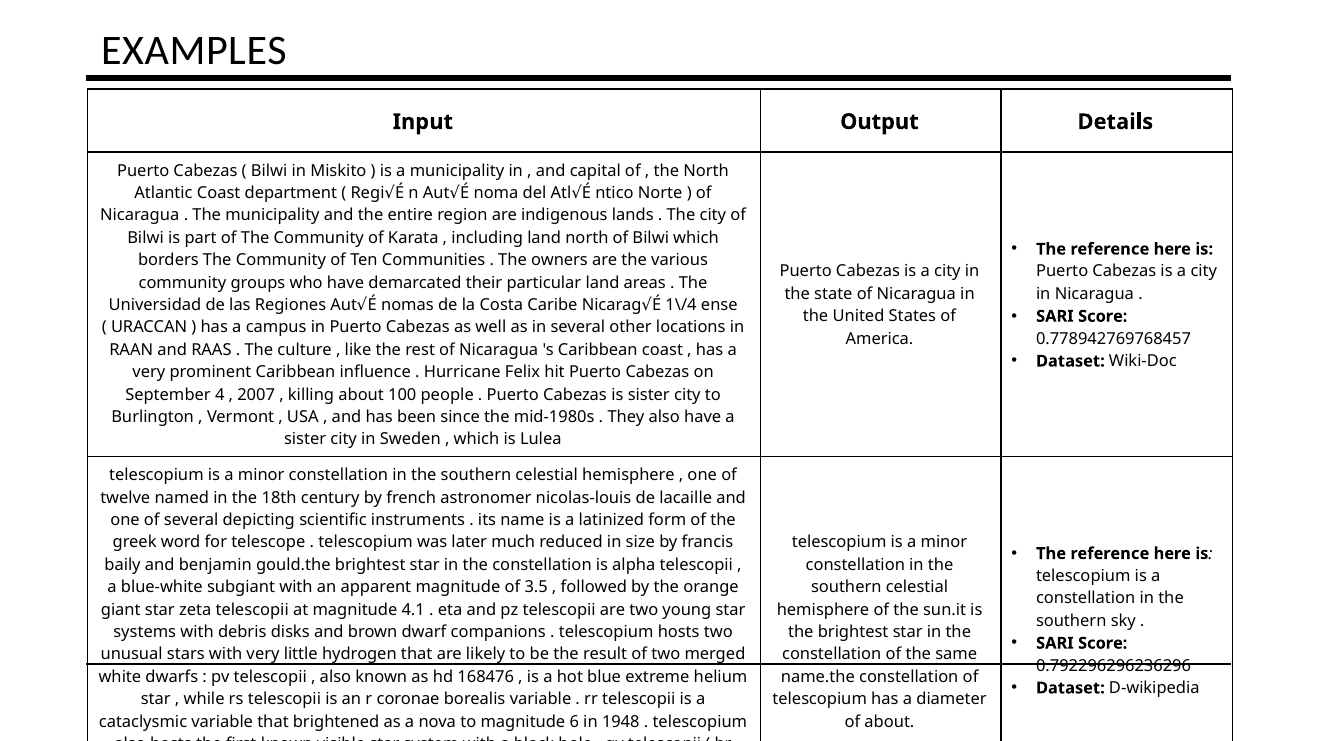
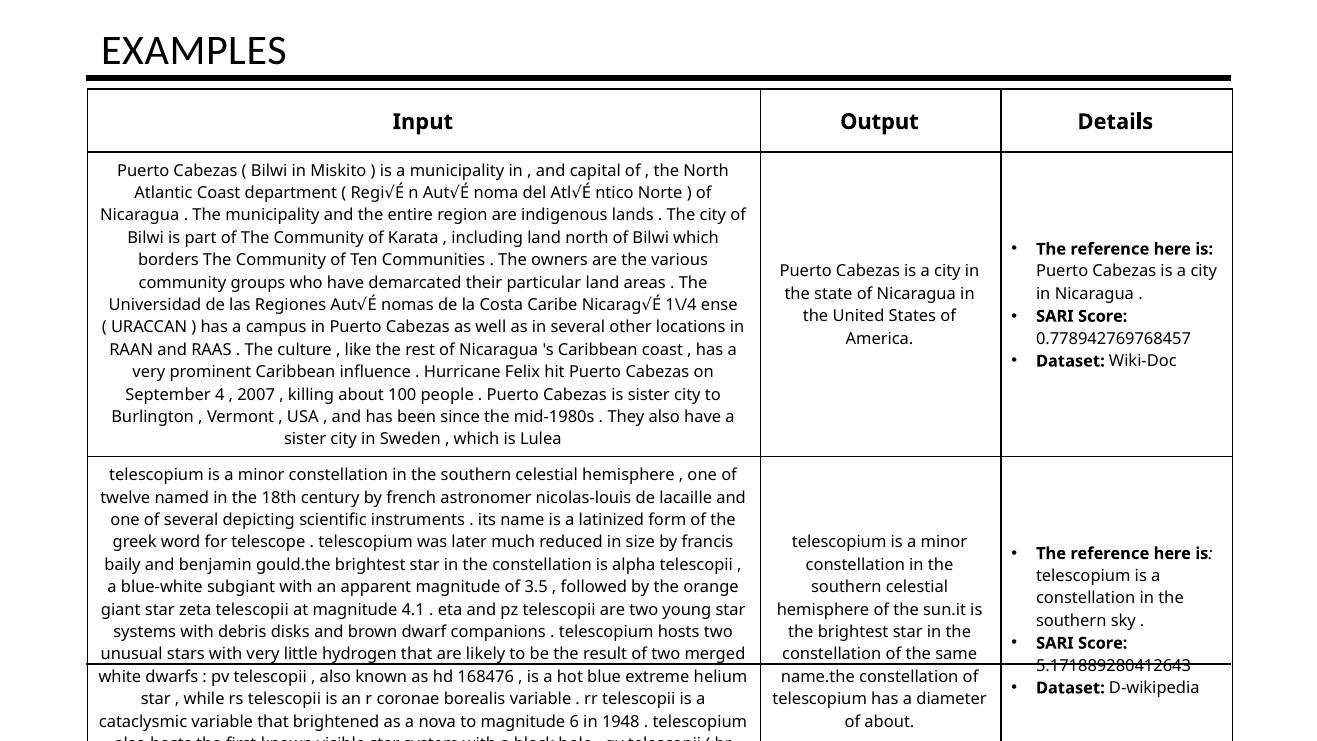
0.792296296236296: 0.792296296236296 -> 5.171889280412643 (1114, 665)
